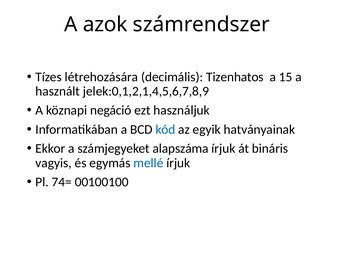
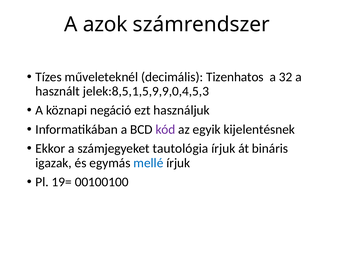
létrehozására: létrehozására -> műveleteknél (101, 77)
15: 15 -> 32 (286, 77)
jelek:0,1,2,1,4,5,6,7,8,9: jelek:0,1,2,1,4,5,6,7,8,9 -> jelek:8,5,1,5,9,9,0,4,5,3 (146, 91)
kód colour: blue -> purple (165, 130)
hatványainak: hatványainak -> kijelentésnek (259, 130)
alapszáma: alapszáma -> tautológia (181, 149)
vagyis: vagyis -> igazak (54, 163)
74=: 74= -> 19= (62, 182)
